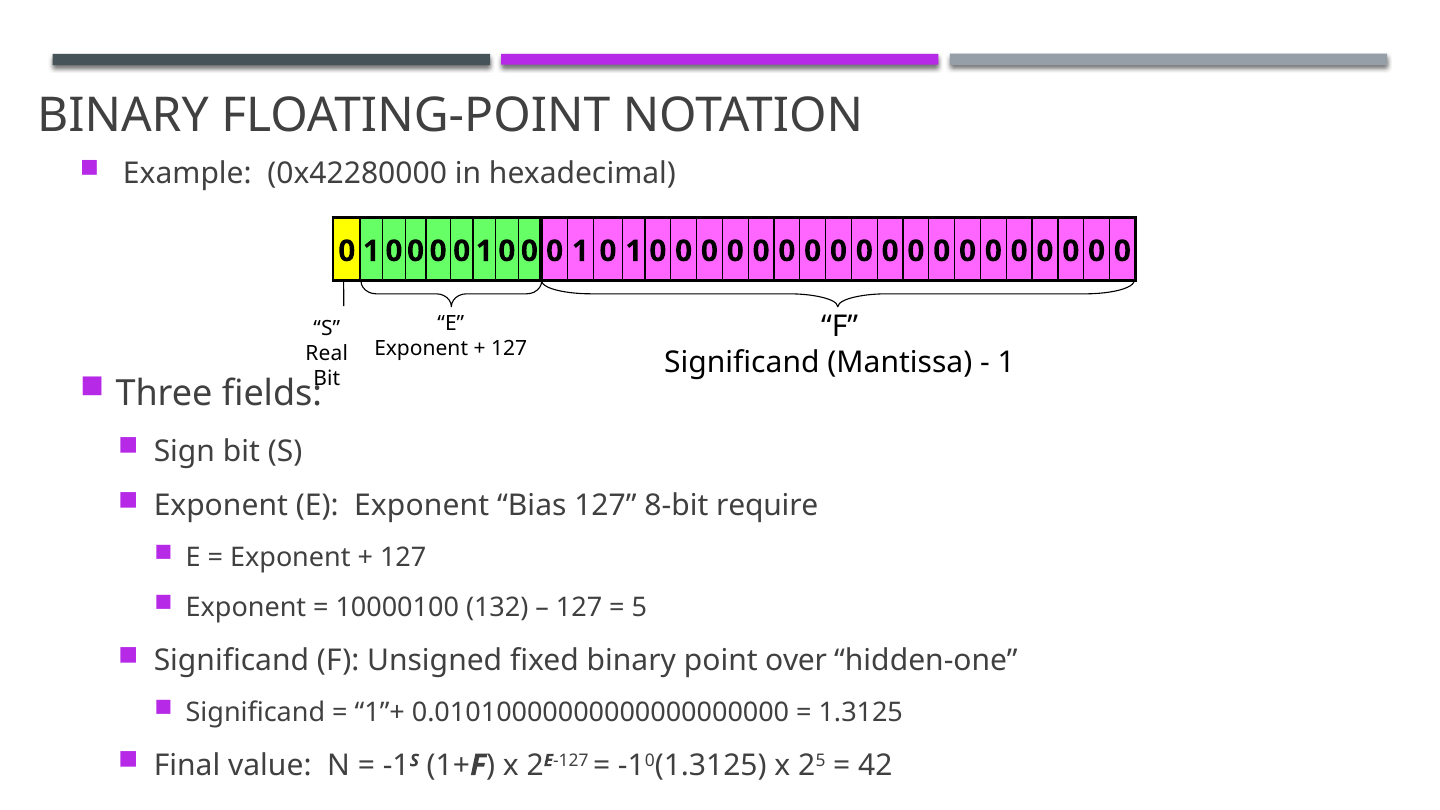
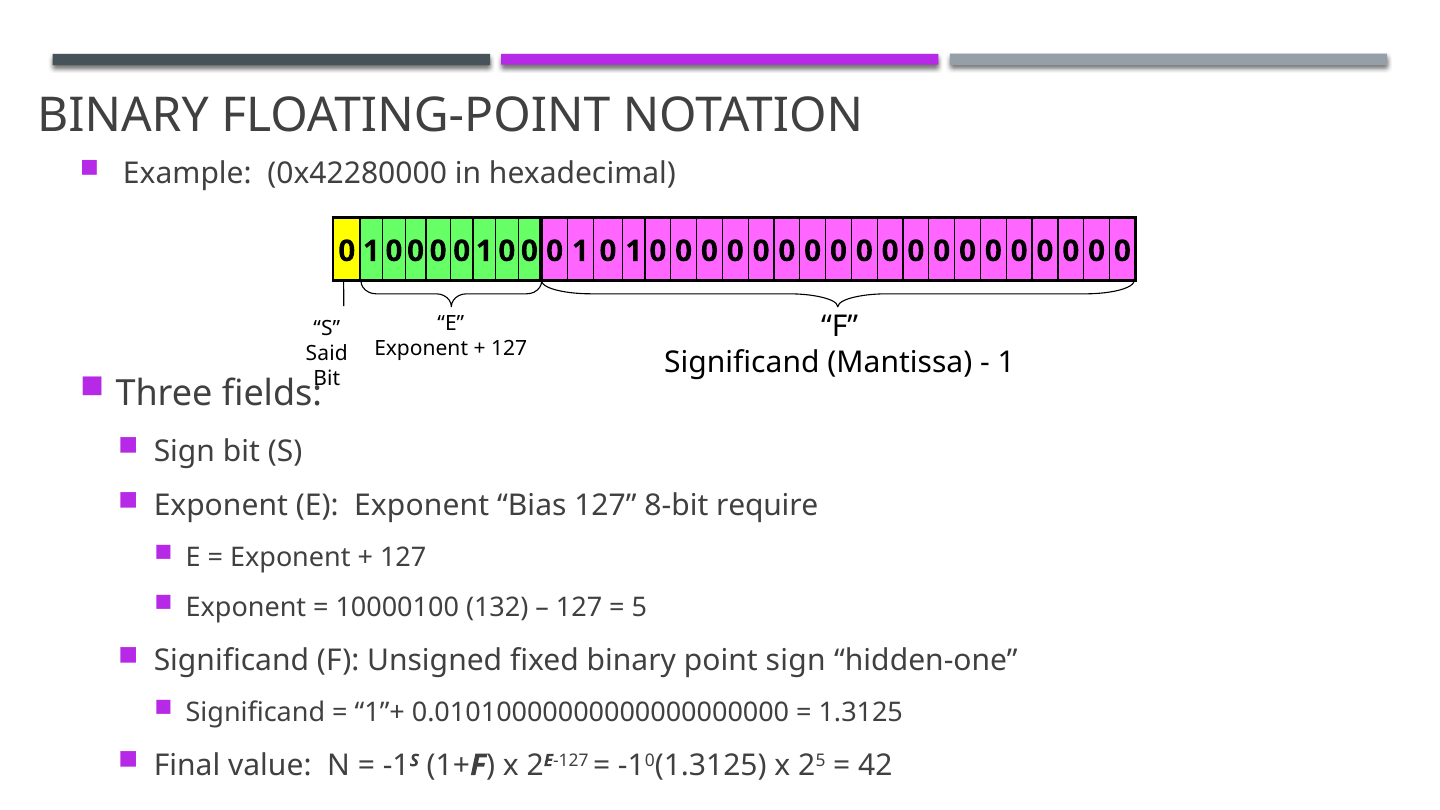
Real: Real -> Said (327, 353)
point over: over -> sign (796, 661)
